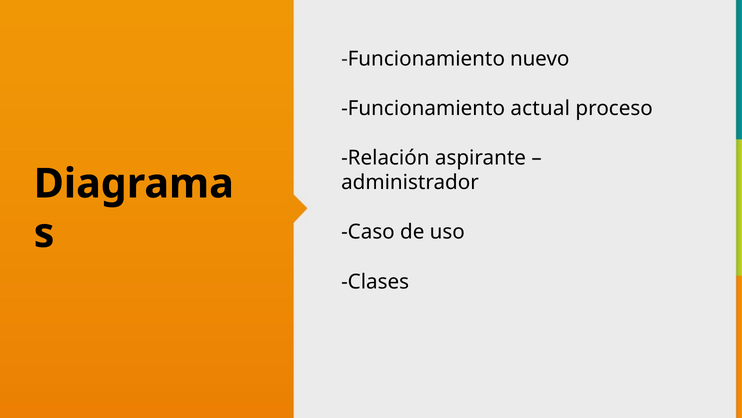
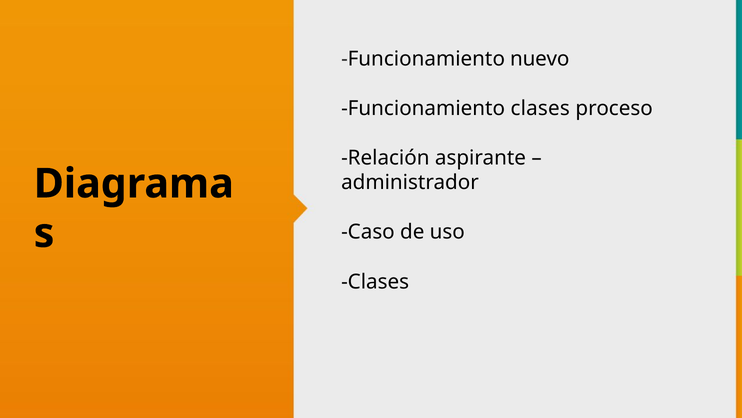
Funcionamiento actual: actual -> clases (540, 108)
